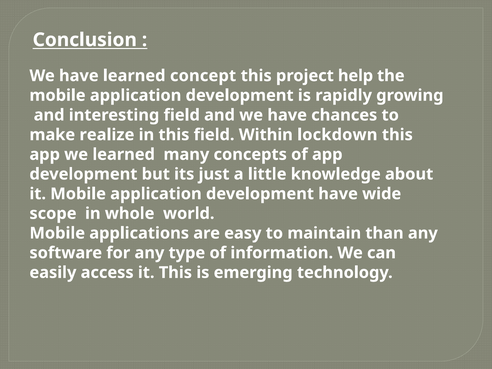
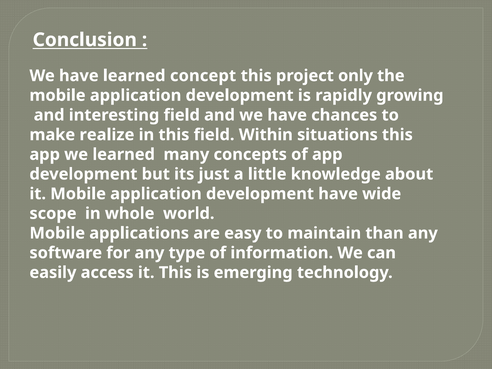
help: help -> only (355, 76)
lockdown: lockdown -> situations (337, 135)
